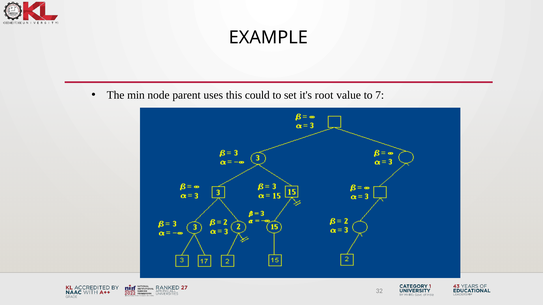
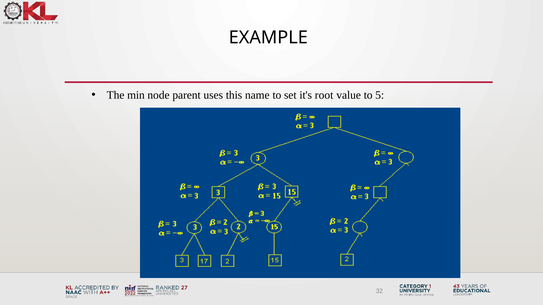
could: could -> name (257, 95)
7: 7 -> 5 (380, 95)
